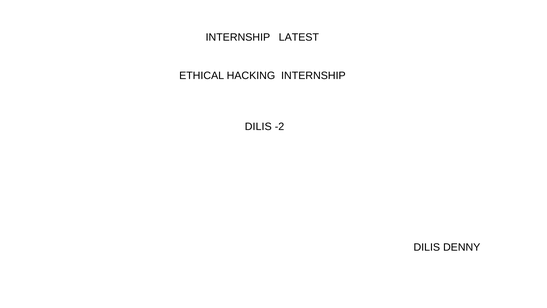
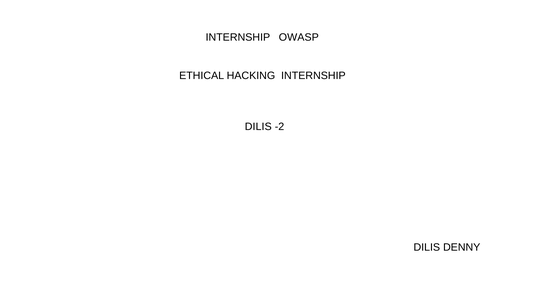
LATEST: LATEST -> OWASP (299, 37)
